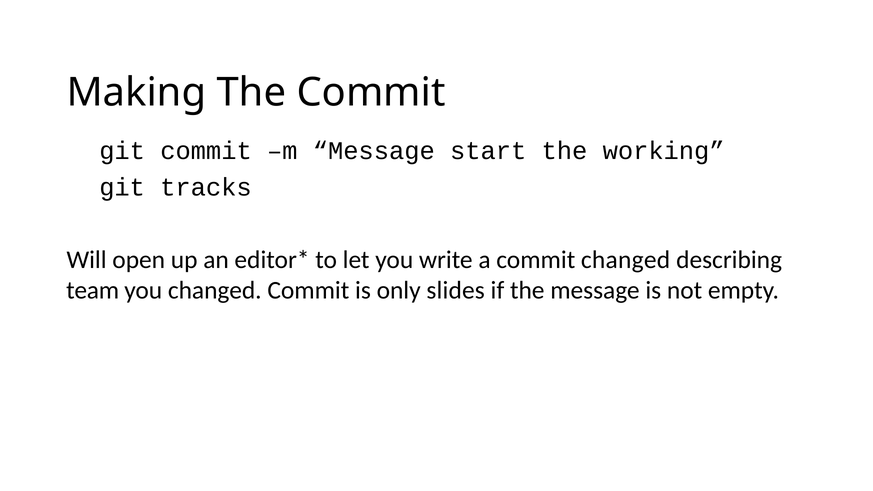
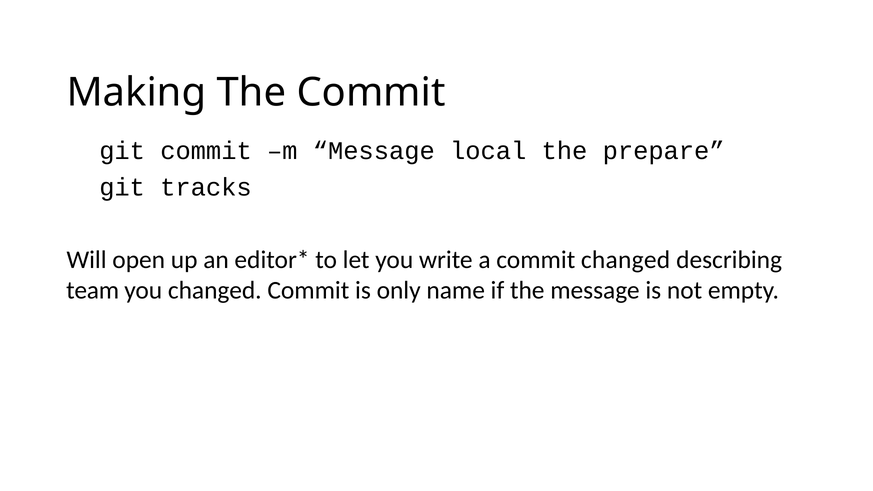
start: start -> local (488, 151)
working: working -> prepare (664, 151)
slides: slides -> name (456, 291)
